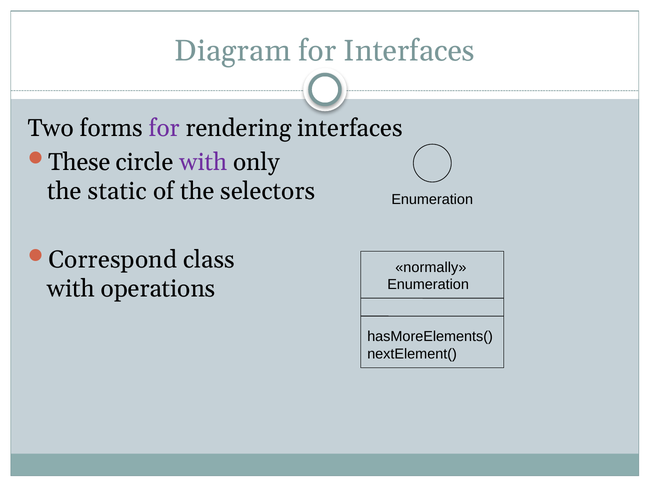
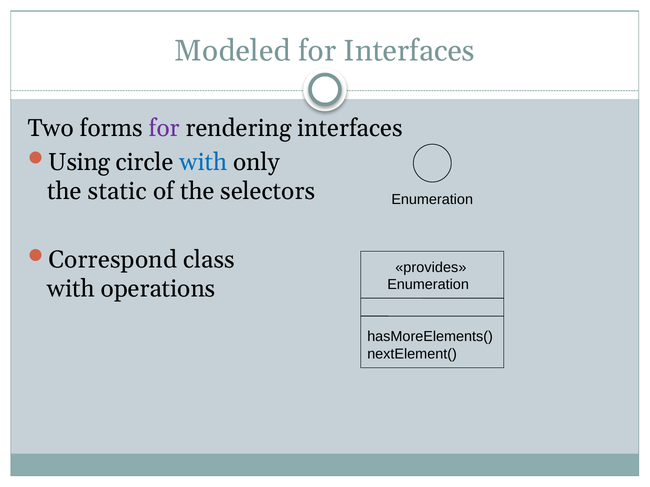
Diagram: Diagram -> Modeled (233, 51)
These: These -> Using (79, 162)
with colour: purple -> blue (203, 162)
normally: normally -> provides (431, 268)
